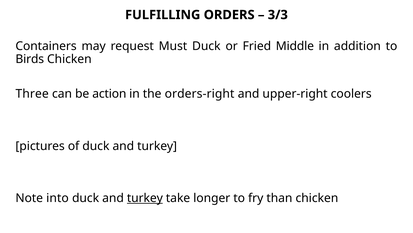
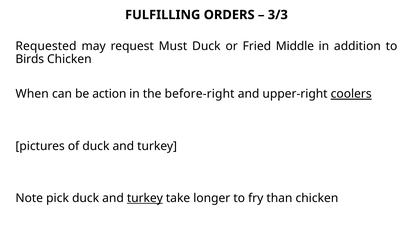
Containers: Containers -> Requested (46, 46)
Three: Three -> When (32, 94)
orders-right: orders-right -> before-right (200, 94)
coolers underline: none -> present (351, 94)
into: into -> pick (58, 198)
